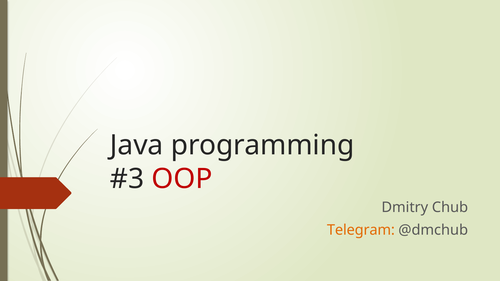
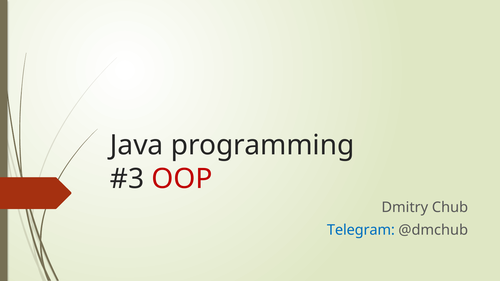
Telegram colour: orange -> blue (361, 230)
